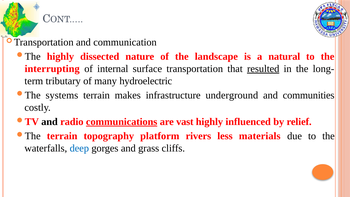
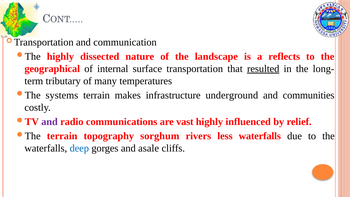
natural: natural -> reflects (284, 56)
interrupting: interrupting -> geographical (52, 69)
hydroelectric: hydroelectric -> temperatures (146, 81)
and colour: black -> purple (50, 122)
communications underline: present -> none (122, 122)
platform: platform -> sorghum (160, 136)
less materials: materials -> waterfalls (260, 136)
grass: grass -> asale (149, 148)
